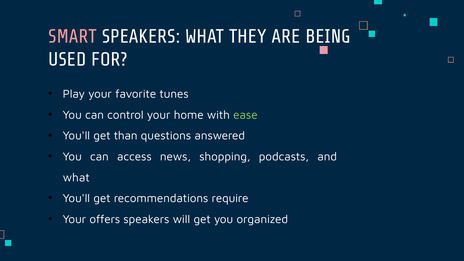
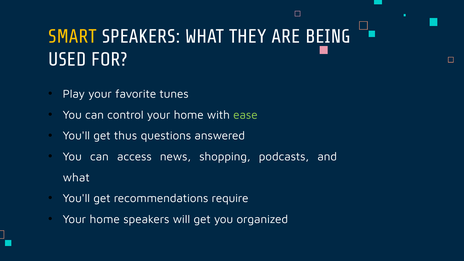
SMART colour: pink -> yellow (73, 36)
than: than -> thus (126, 136)
offers: offers -> home (105, 219)
